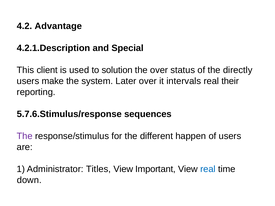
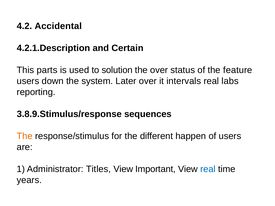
Advantage: Advantage -> Accidental (58, 26)
Special: Special -> Certain (127, 48)
client: client -> parts (47, 70)
directly: directly -> feature (238, 70)
make: make -> down (53, 81)
their: their -> labs (230, 81)
5.7.6.Stimulus/response: 5.7.6.Stimulus/response -> 3.8.9.Stimulus/response (69, 114)
The colour: purple -> orange (25, 136)
down: down -> years (29, 180)
